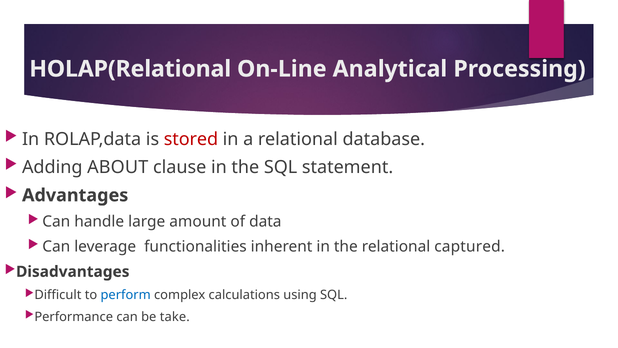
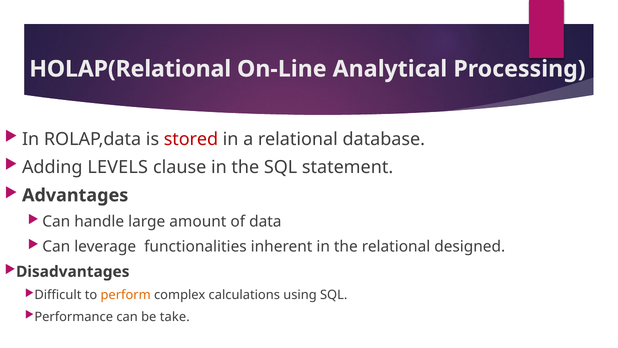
ABOUT: ABOUT -> LEVELS (118, 167)
captured: captured -> designed (470, 246)
perform colour: blue -> orange (126, 295)
